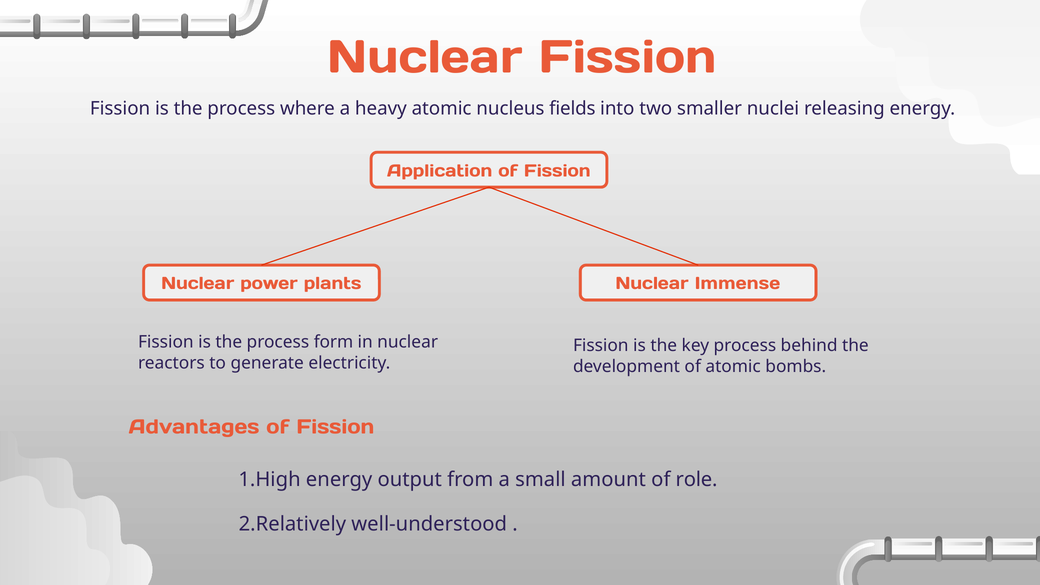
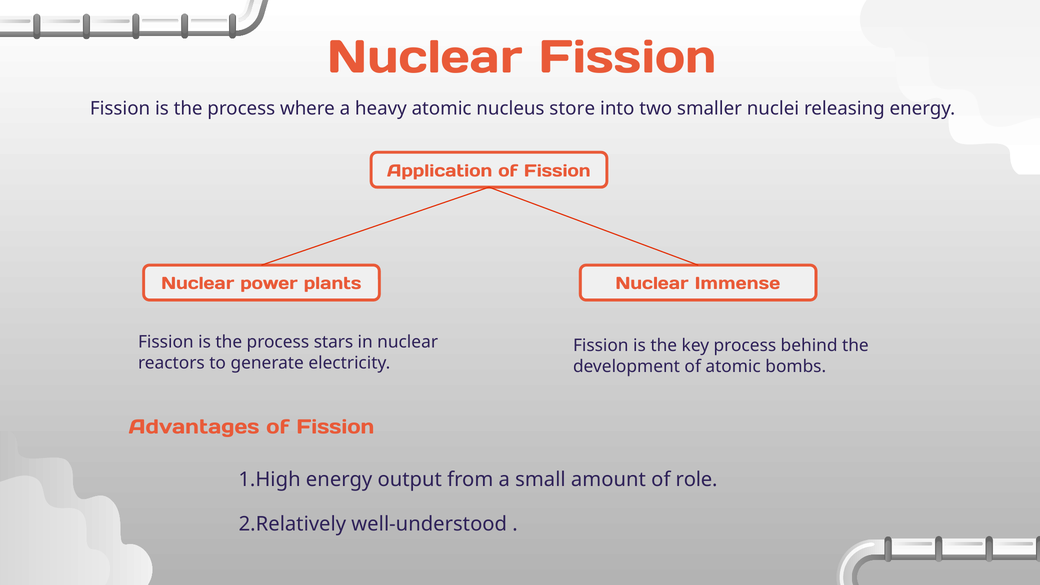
fields: fields -> store (572, 109)
form: form -> stars (333, 342)
